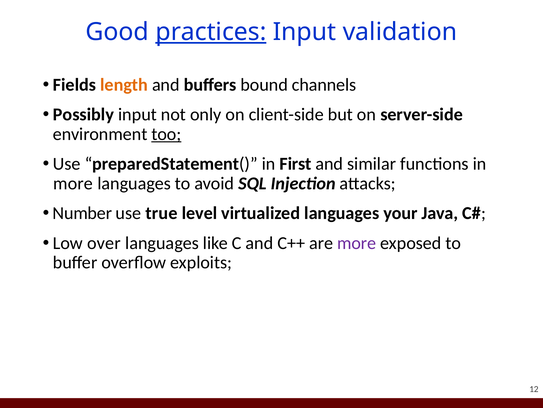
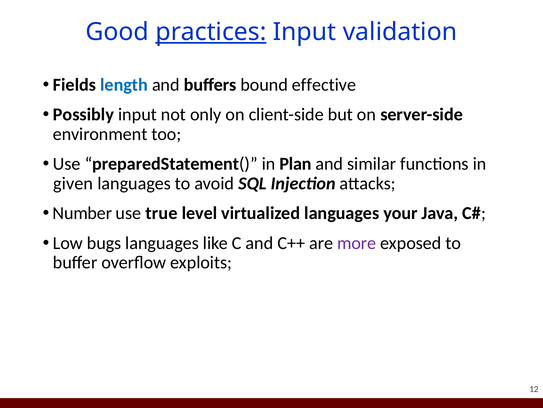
length colour: orange -> blue (124, 85)
channels: channels -> effective (324, 85)
too underline: present -> none (166, 134)
First: First -> Plan (296, 164)
more: more -> given (73, 183)
over: over -> bugs (104, 243)
